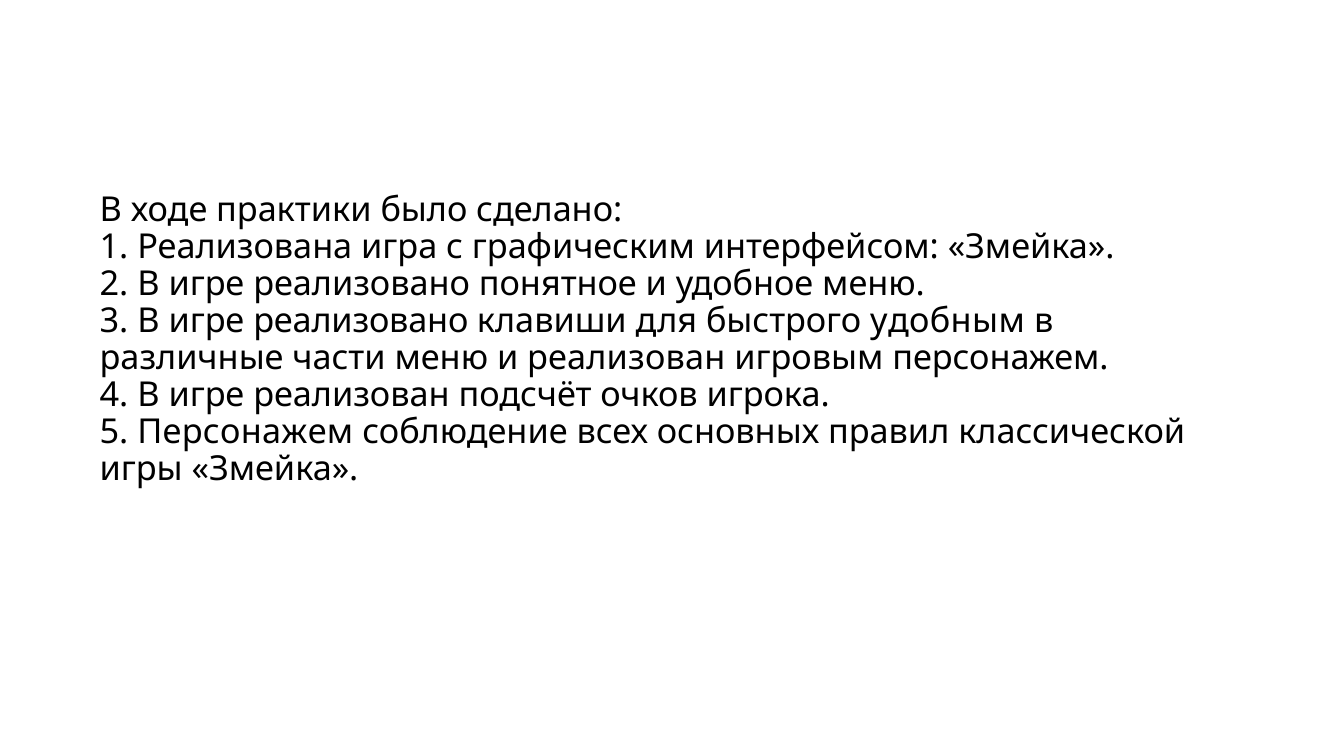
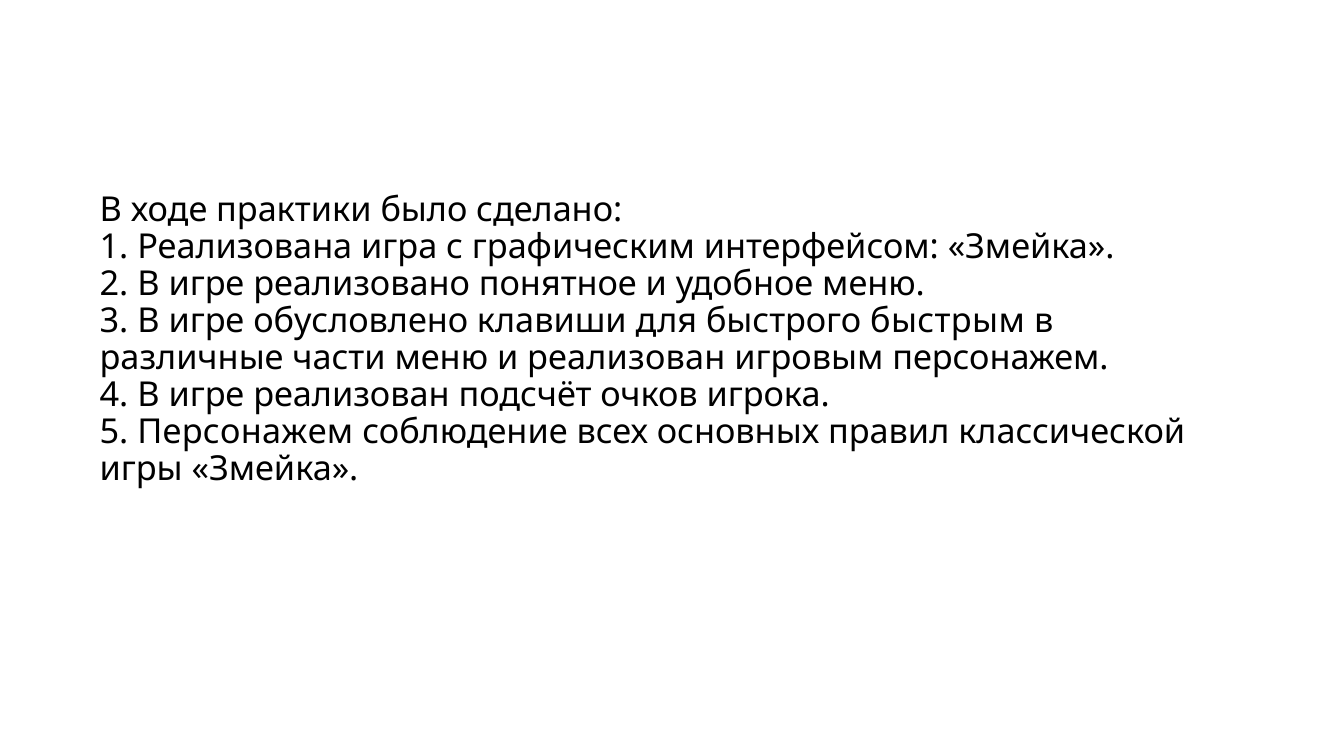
3 В игре реализовано: реализовано -> обусловлено (361, 321)
удобным: удобным -> быстрым (948, 321)
